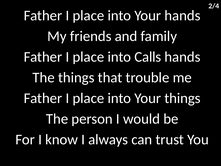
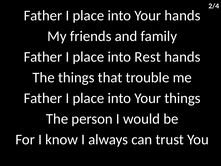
Calls: Calls -> Rest (148, 57)
